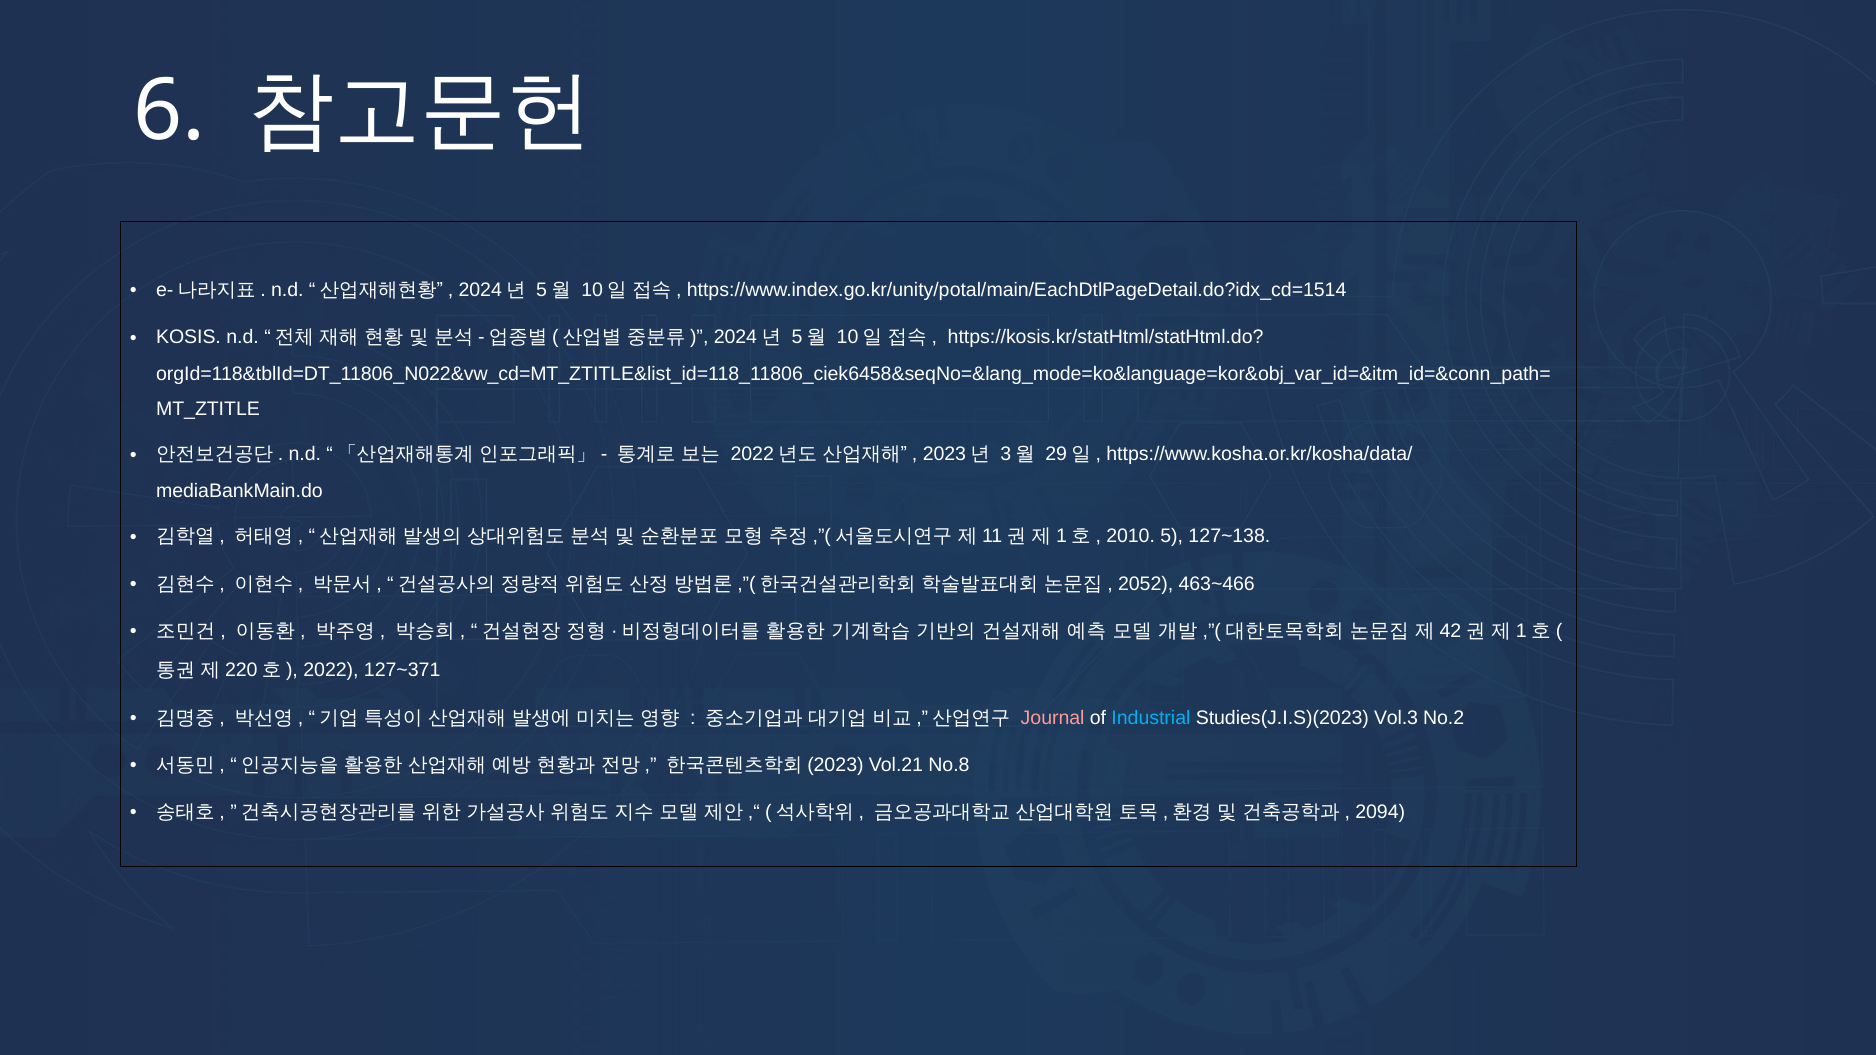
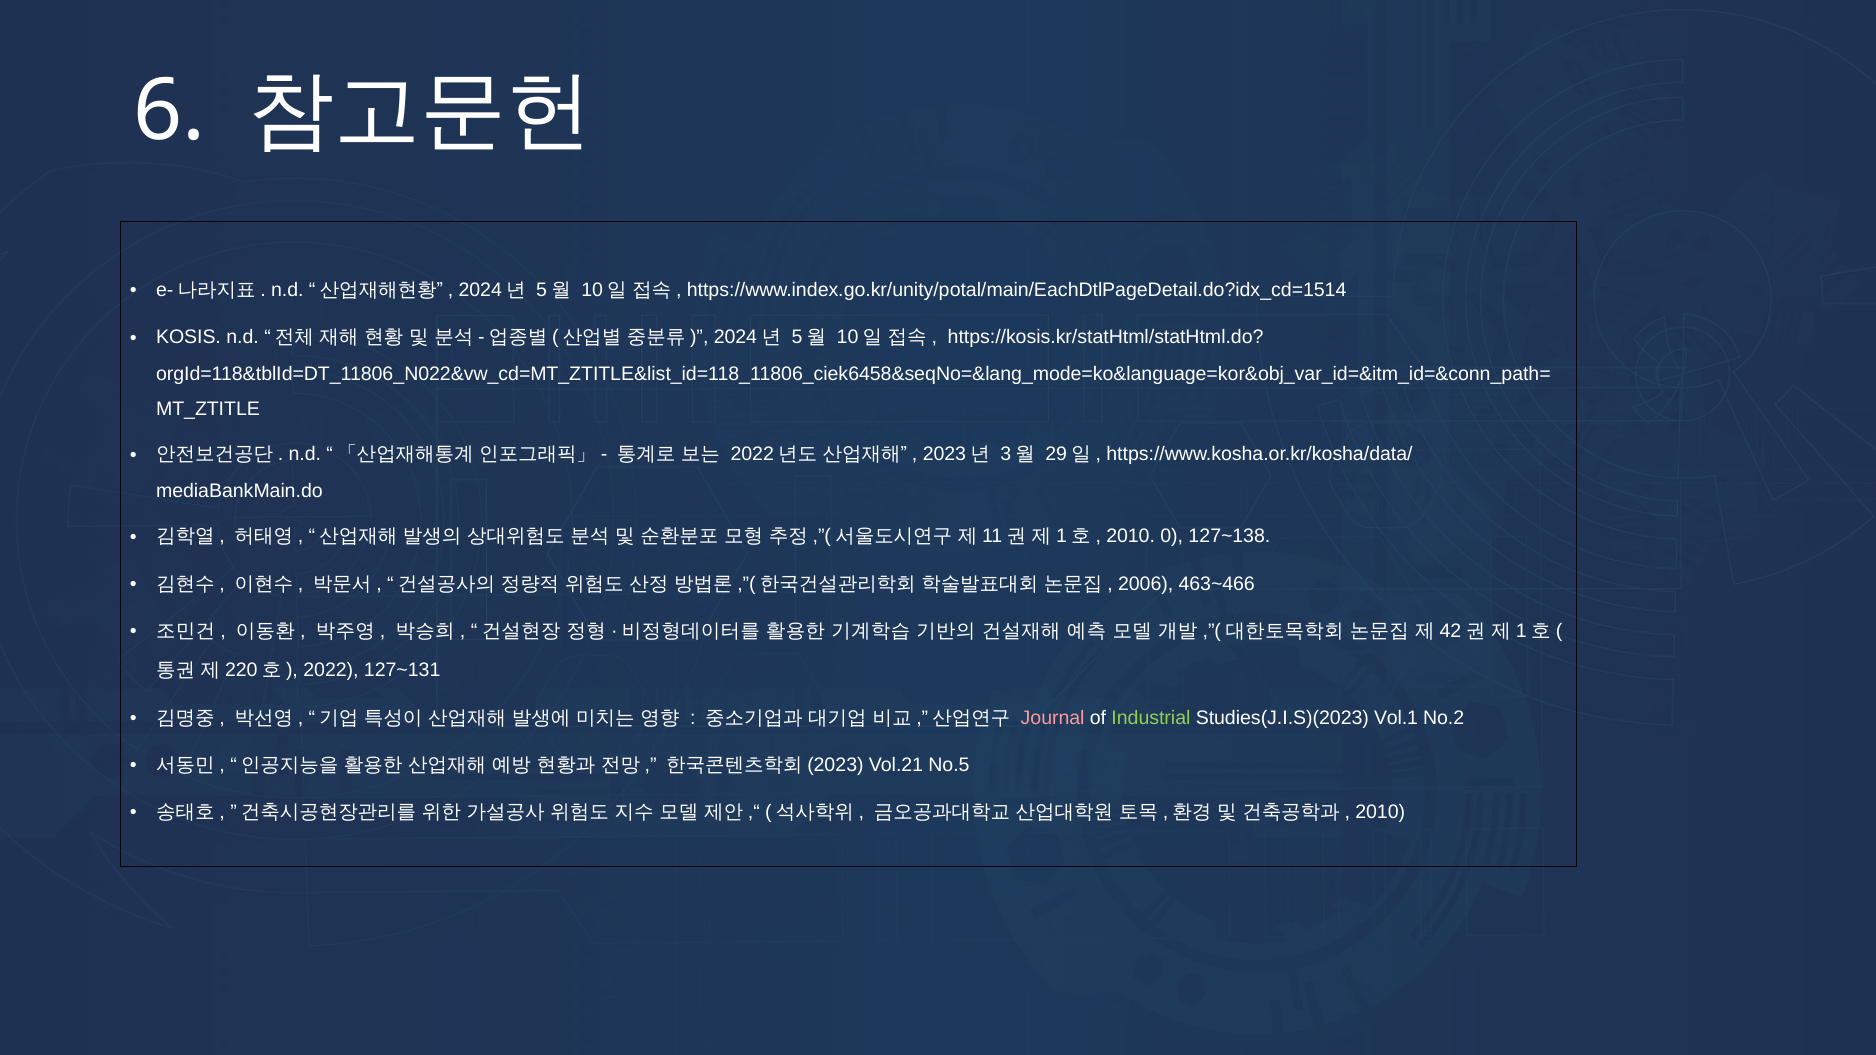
5: 5 -> 0 (1172, 537)
2052: 2052 -> 2006 (1146, 584)
127~371: 127~371 -> 127~131 (402, 671)
Industrial colour: light blue -> light green (1151, 718)
Vol.3: Vol.3 -> Vol.1 (1396, 718)
No.8: No.8 -> No.5 (949, 765)
2094: 2094 -> 2010 (1380, 812)
